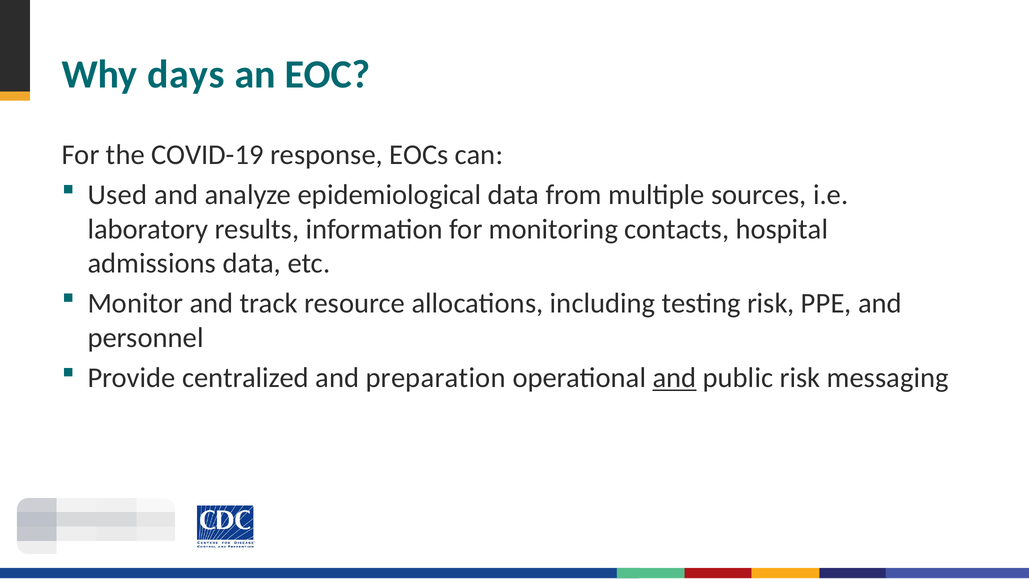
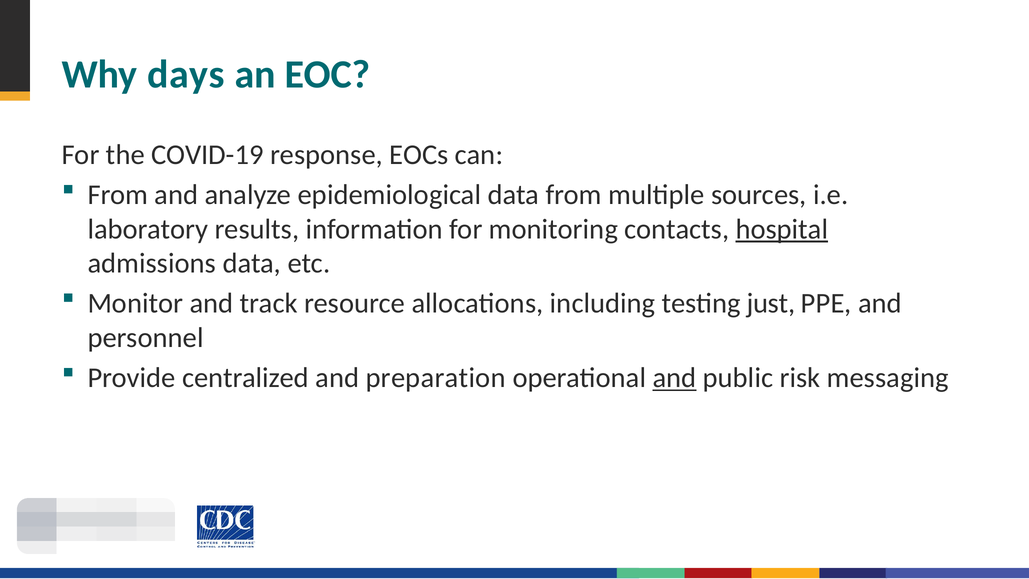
Used: Used -> From (118, 195)
hospital underline: none -> present (782, 229)
testing risk: risk -> just (771, 303)
